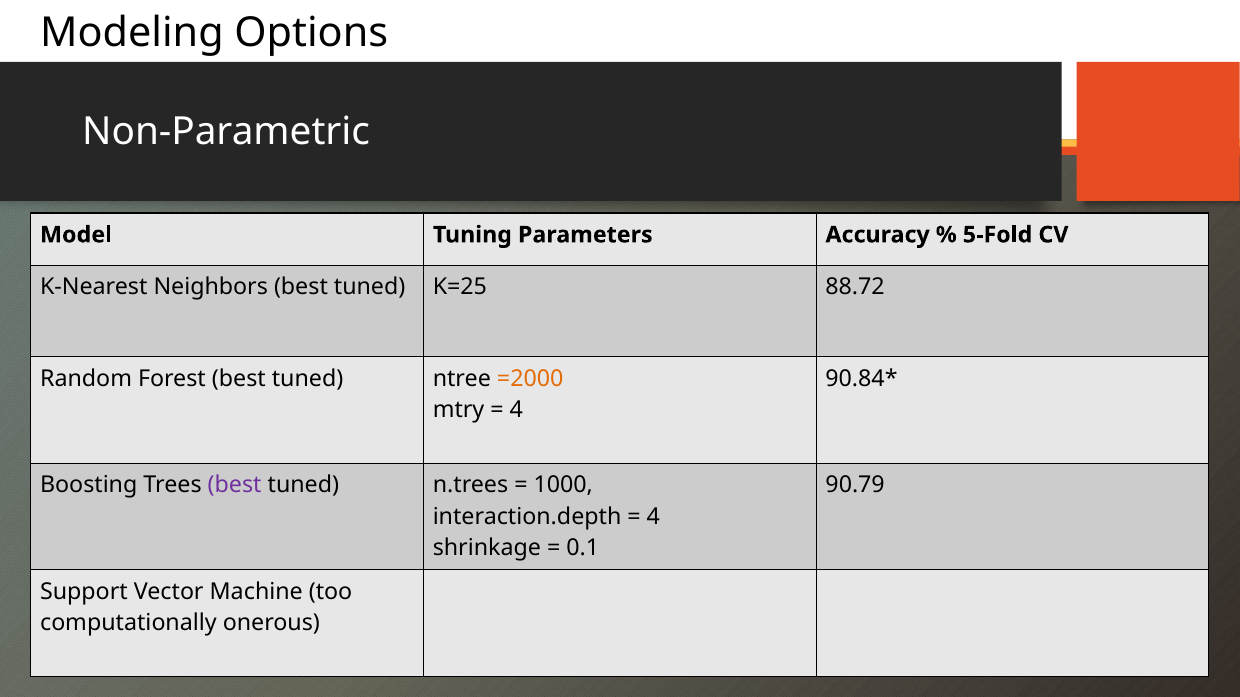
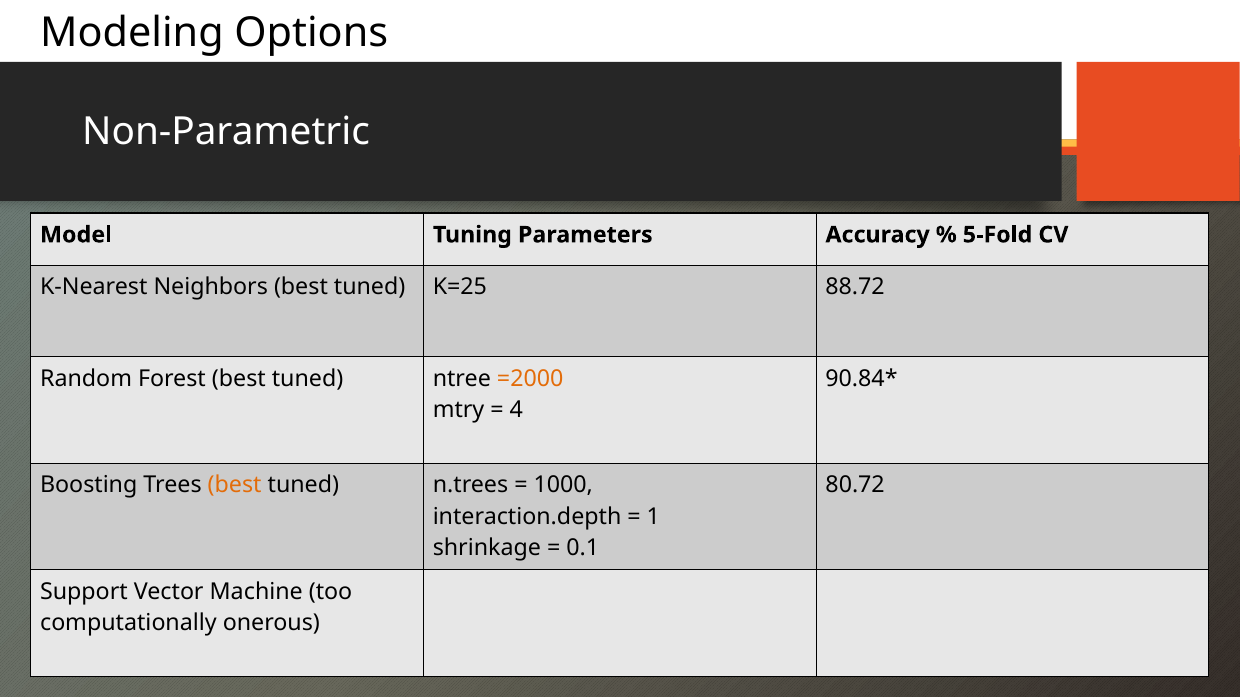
best colour: purple -> orange (235, 485)
90.79: 90.79 -> 80.72 (855, 485)
4: 4 -> 1 (653, 517)
